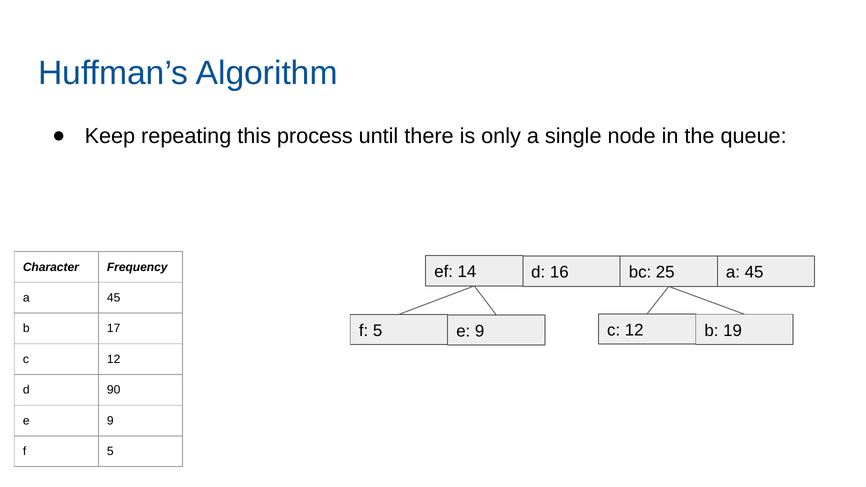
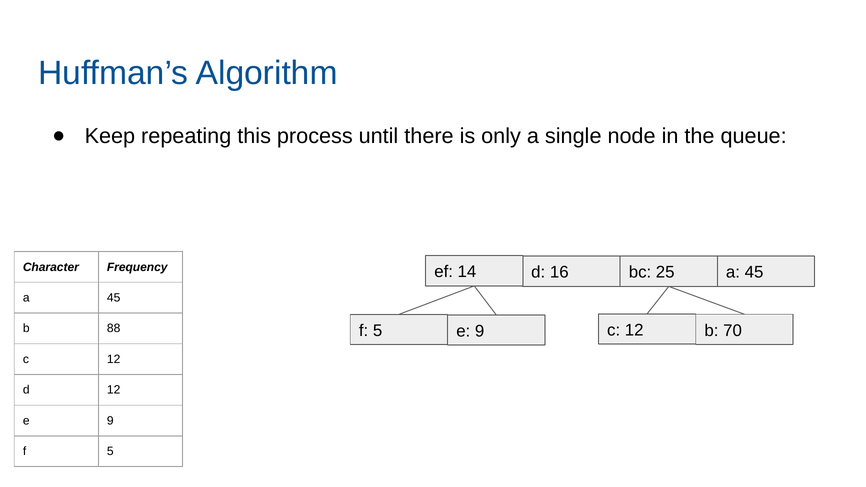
17: 17 -> 88 (114, 329)
19: 19 -> 70 (733, 331)
d 90: 90 -> 12 (114, 390)
